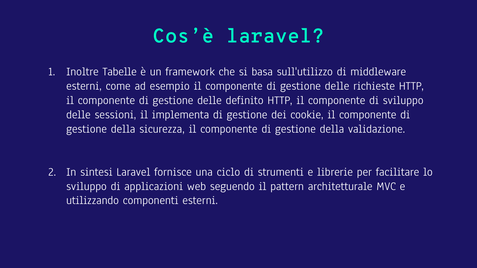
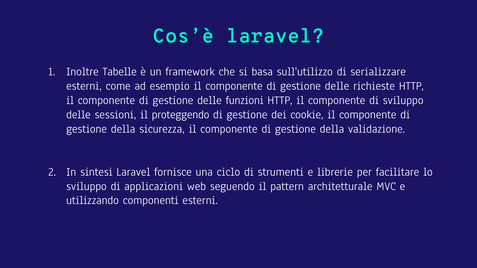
middleware: middleware -> serializzare (378, 72)
definito: definito -> funzioni (245, 100)
implementa: implementa -> proteggendo (181, 115)
